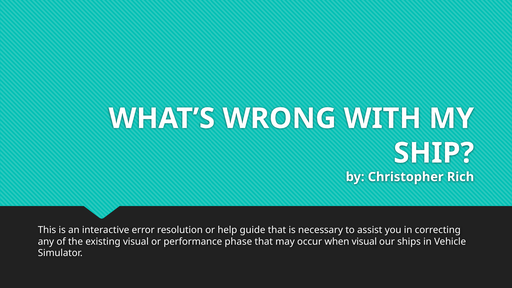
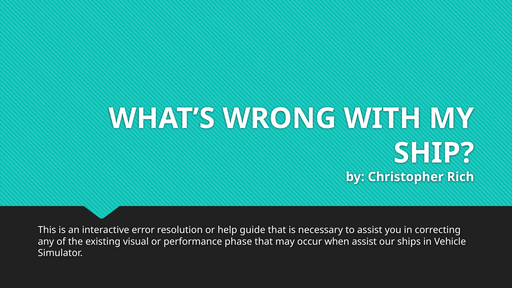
when visual: visual -> assist (364, 242)
